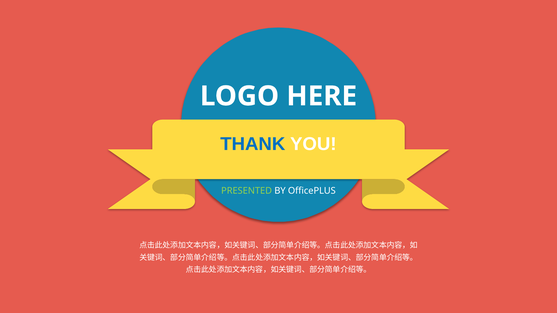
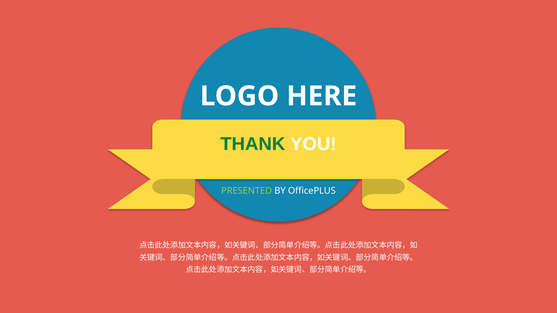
THANK colour: blue -> green (253, 144)
